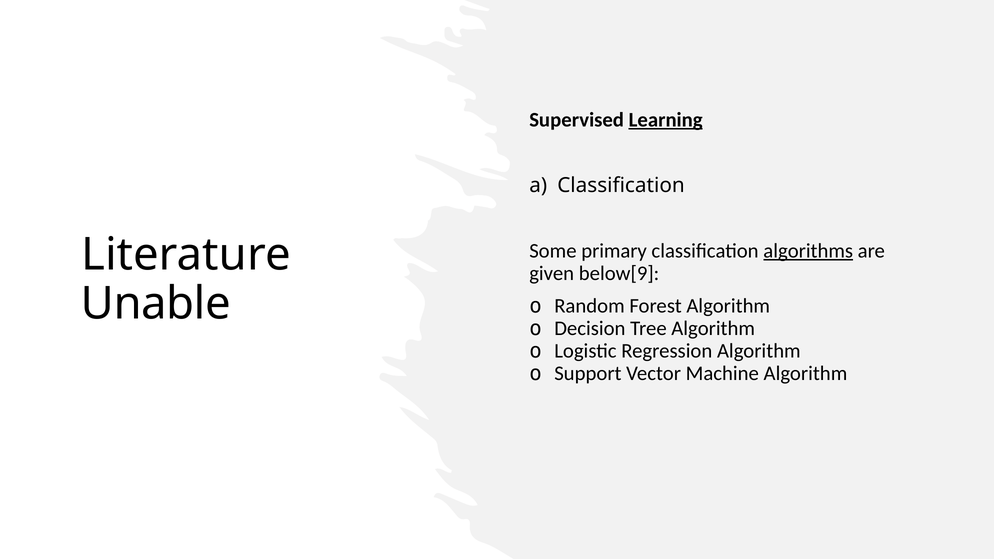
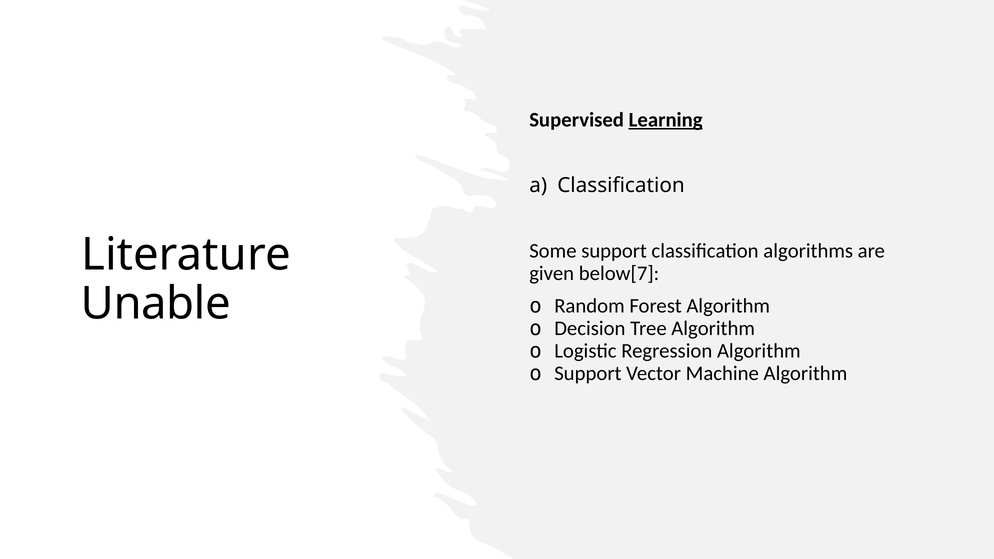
Some primary: primary -> support (614, 251)
algorithms underline: present -> none (808, 251)
below[9: below[9 -> below[7 (619, 273)
